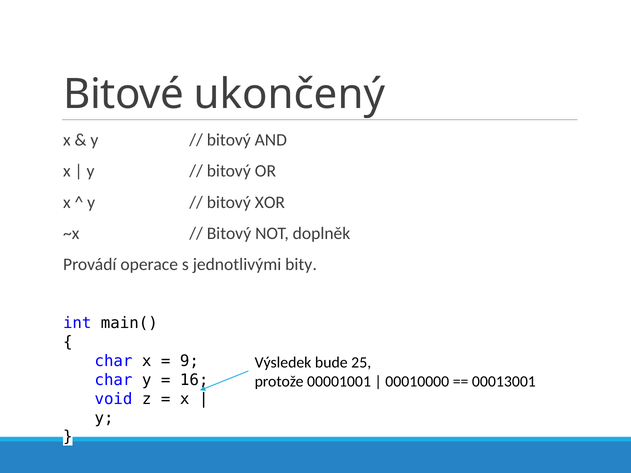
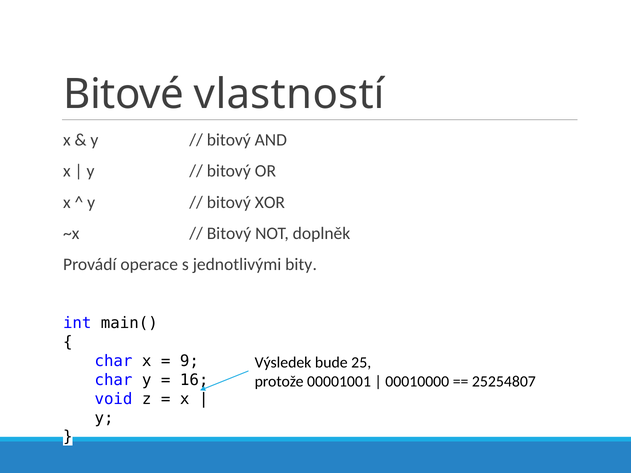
ukončený: ukončený -> vlastností (289, 94)
00013001: 00013001 -> 25254807 (504, 382)
